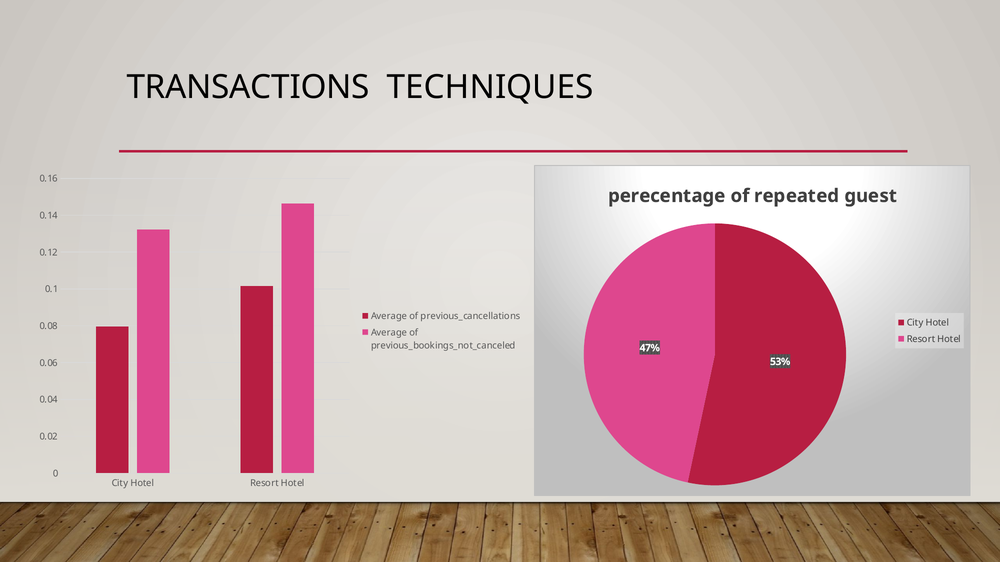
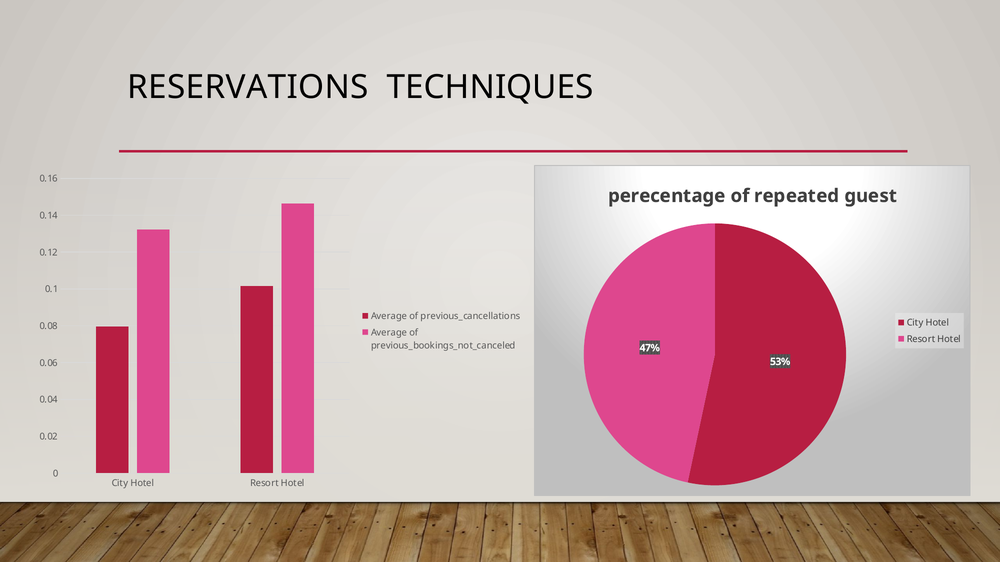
TRANSACTIONS: TRANSACTIONS -> RESERVATIONS (248, 88)
